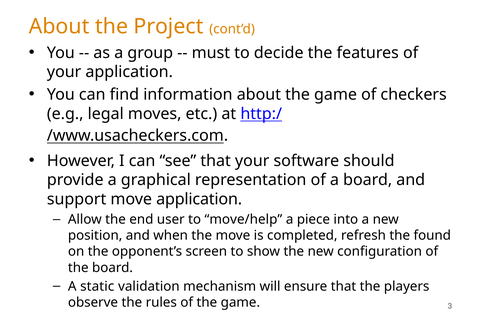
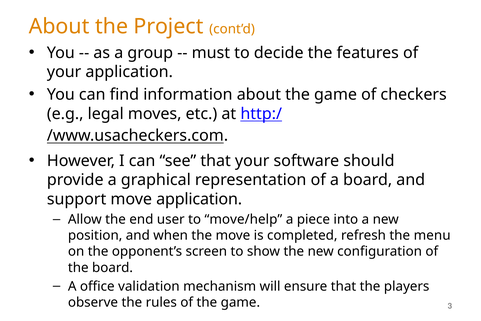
found: found -> menu (432, 235)
static: static -> office (97, 286)
